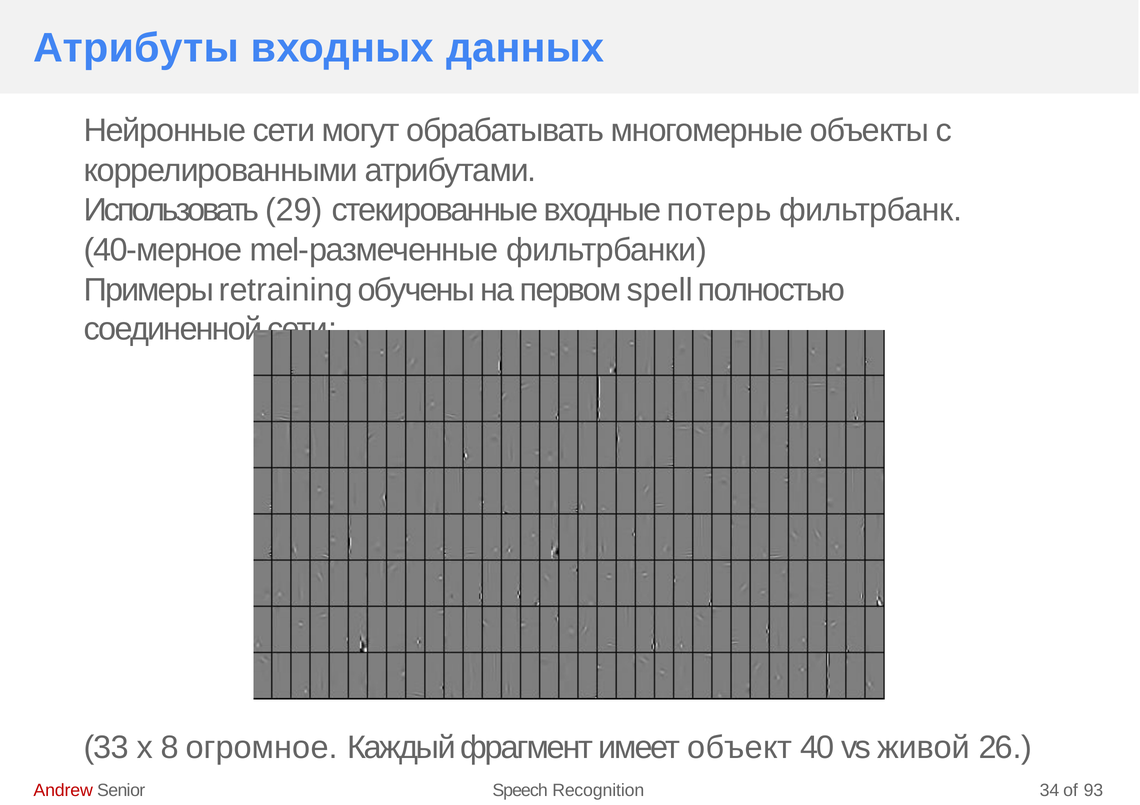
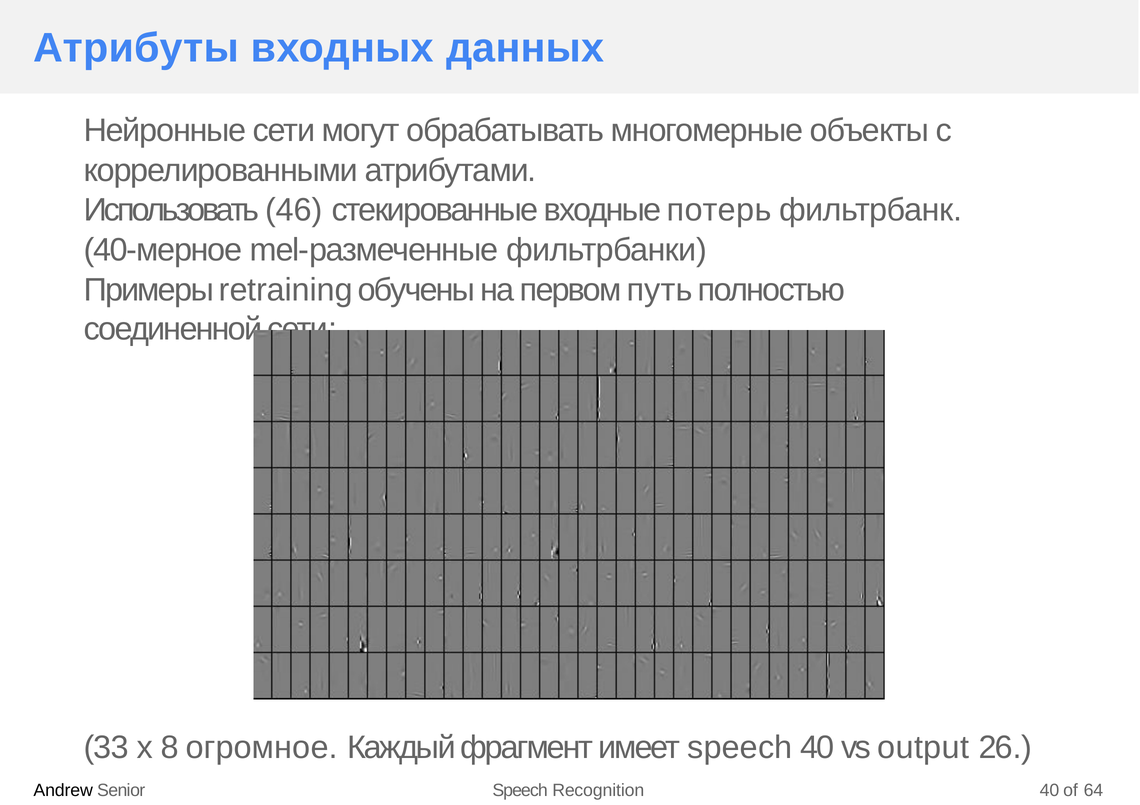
29: 29 -> 46 (294, 210)
spell: spell -> путь (660, 290)
имеет объект: объект -> speech (740, 748)
живой: живой -> output (923, 748)
Andrew colour: red -> black (63, 790)
Recognition 34: 34 -> 40 (1049, 790)
93: 93 -> 64 (1093, 790)
